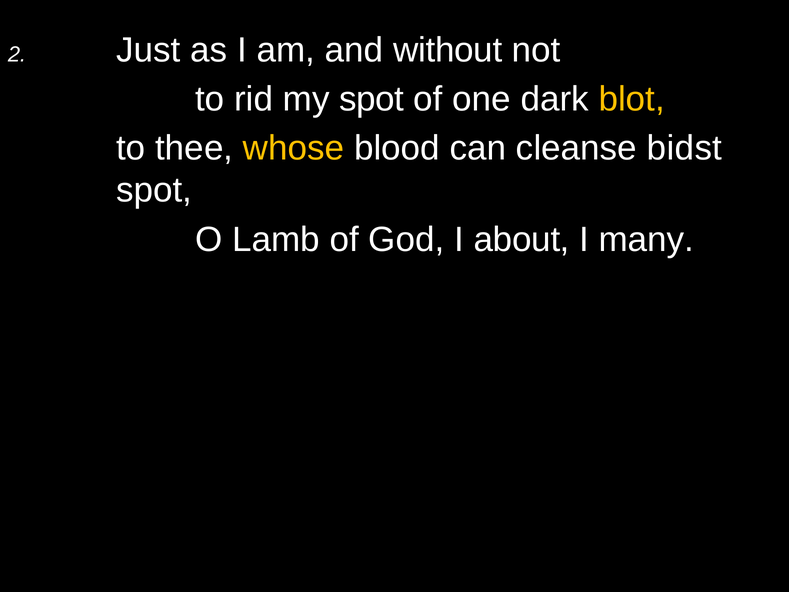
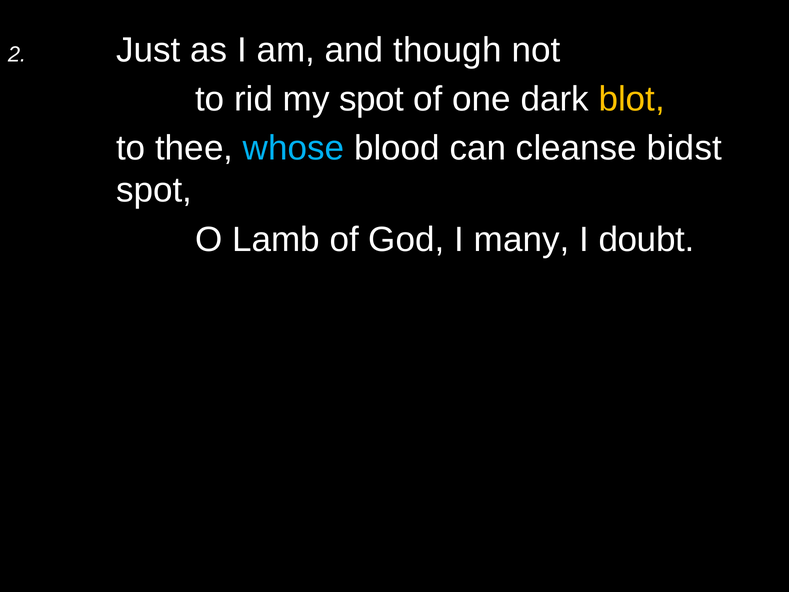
without: without -> though (447, 50)
whose colour: yellow -> light blue (294, 148)
about: about -> many (522, 239)
many: many -> doubt (646, 239)
